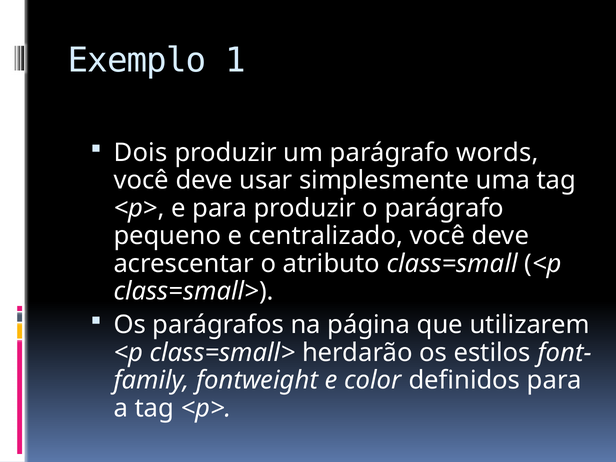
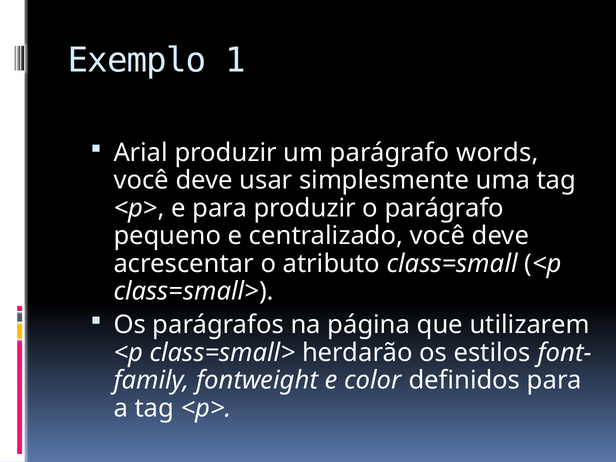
Dois: Dois -> Arial (141, 153)
